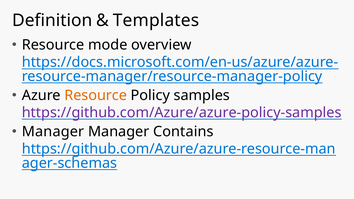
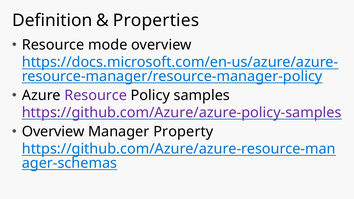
Templates: Templates -> Properties (156, 20)
Resource colour: orange -> purple (96, 95)
Manager: Manager -> Overview (53, 132)
Contains: Contains -> Property (183, 132)
